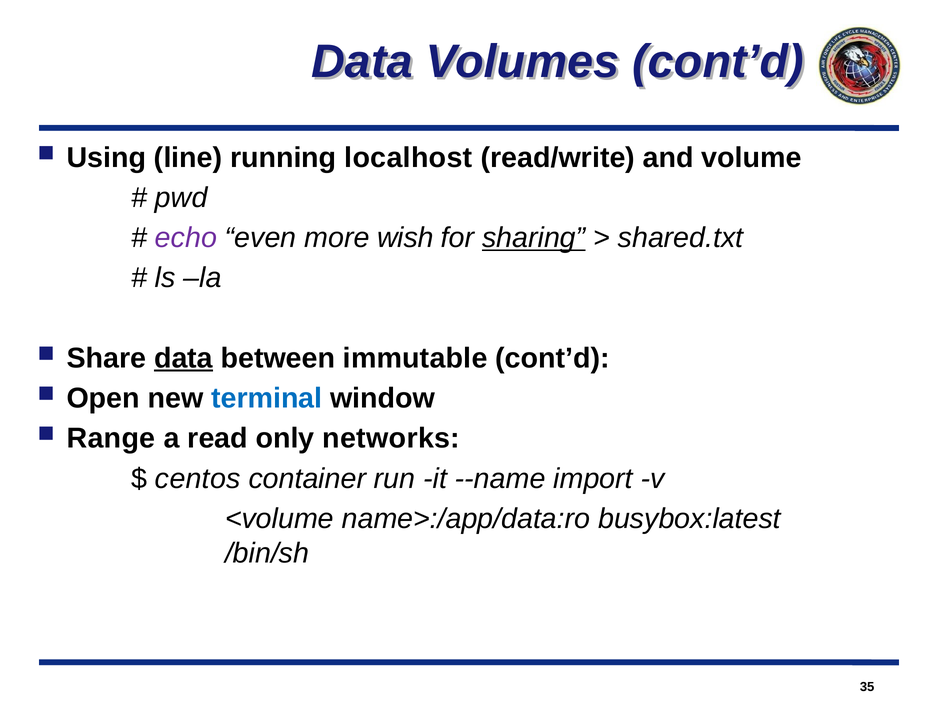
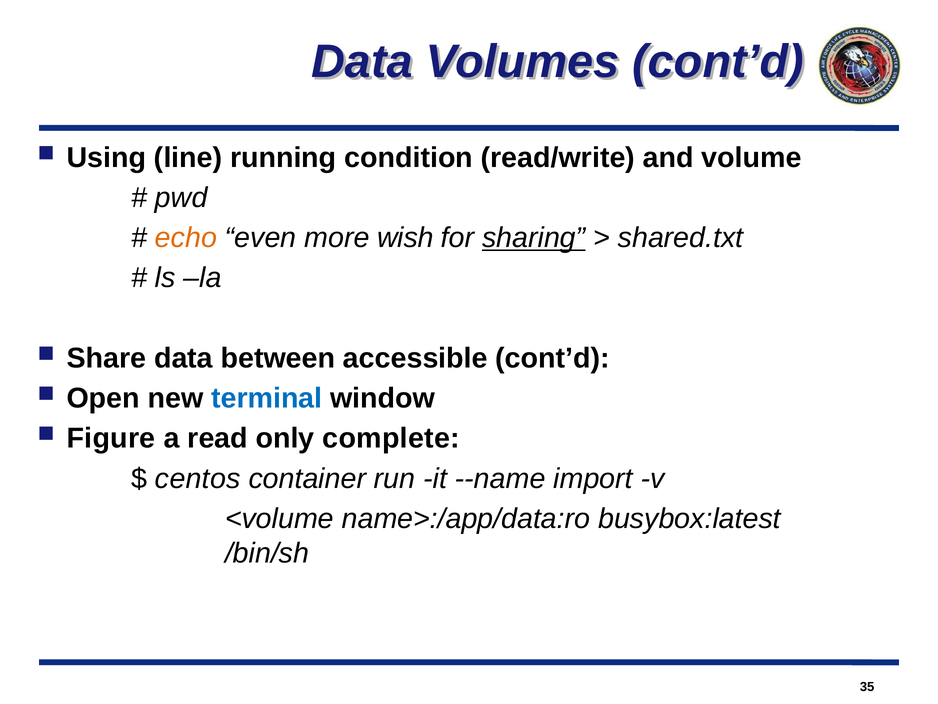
localhost: localhost -> condition (409, 157)
echo colour: purple -> orange (186, 238)
data underline: present -> none (183, 358)
immutable: immutable -> accessible (415, 358)
Range: Range -> Figure (111, 438)
networks: networks -> complete (391, 438)
